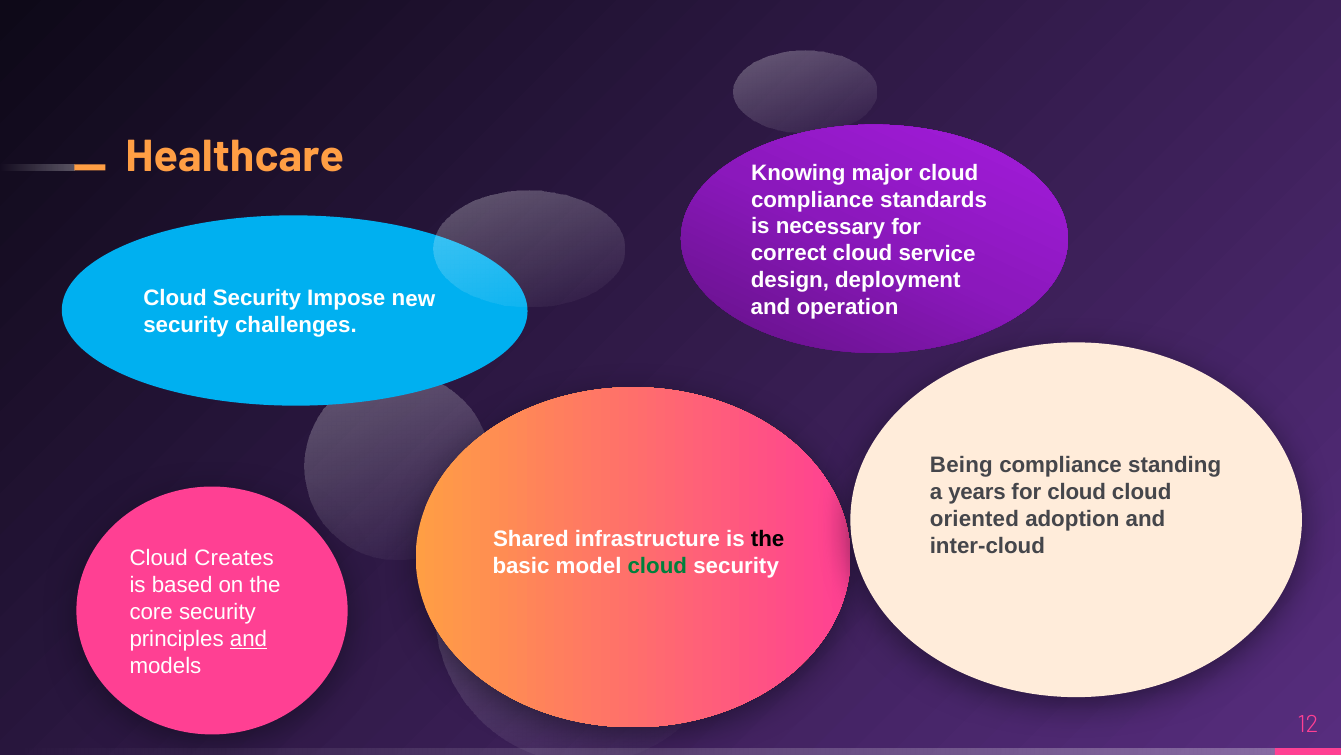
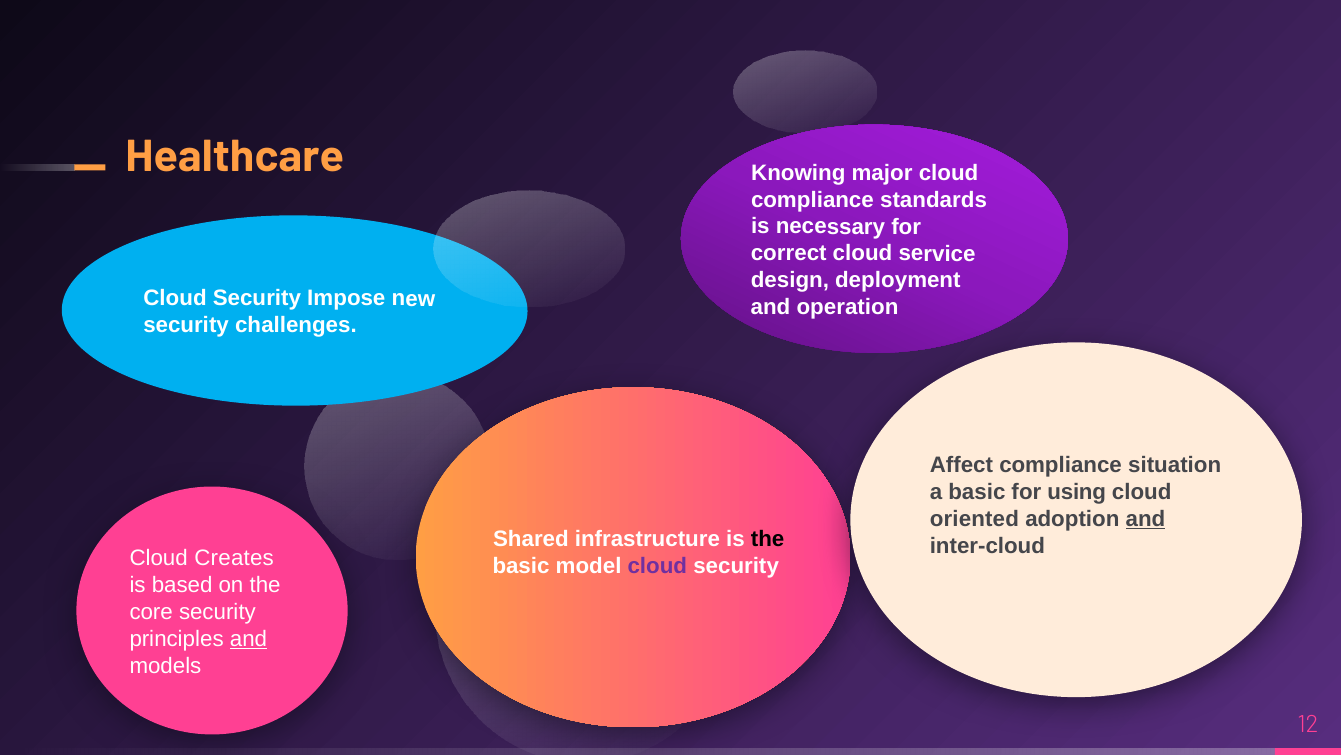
Being: Being -> Affect (961, 465)
standing: standing -> situation (1175, 465)
a years: years -> basic (977, 492)
for cloud: cloud -> using (1077, 492)
and underline: none -> present (1145, 519)
cloud colour: green -> purple (657, 566)
